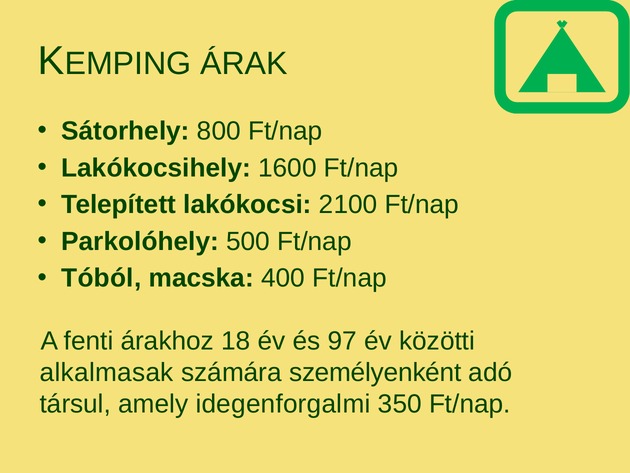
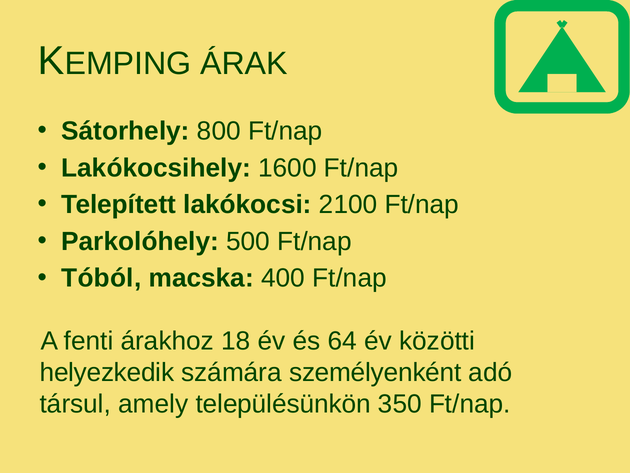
97: 97 -> 64 (342, 341)
alkalmasak: alkalmasak -> helyezkedik (107, 372)
idegenforgalmi: idegenforgalmi -> településünkön (283, 404)
